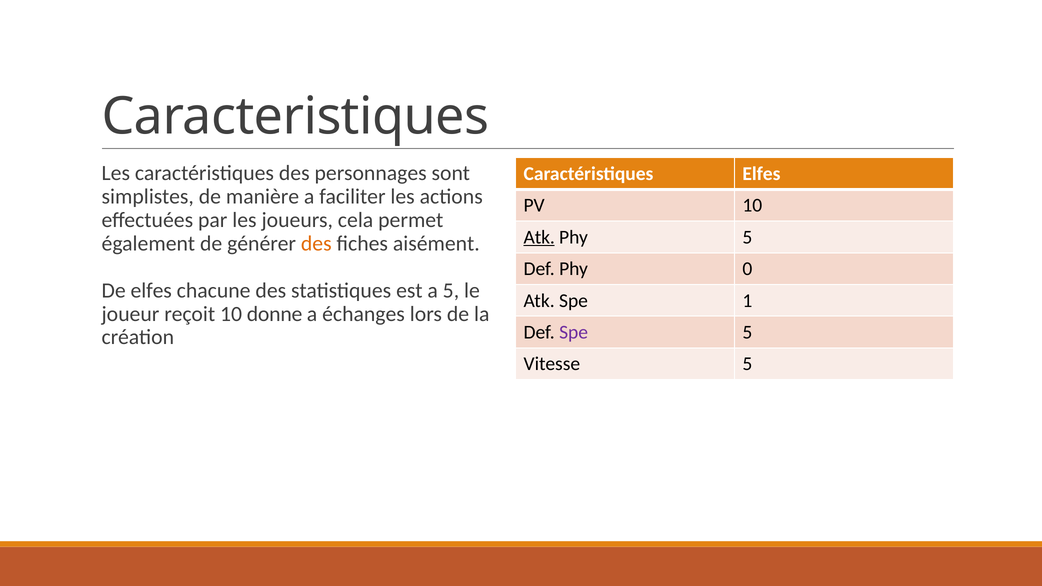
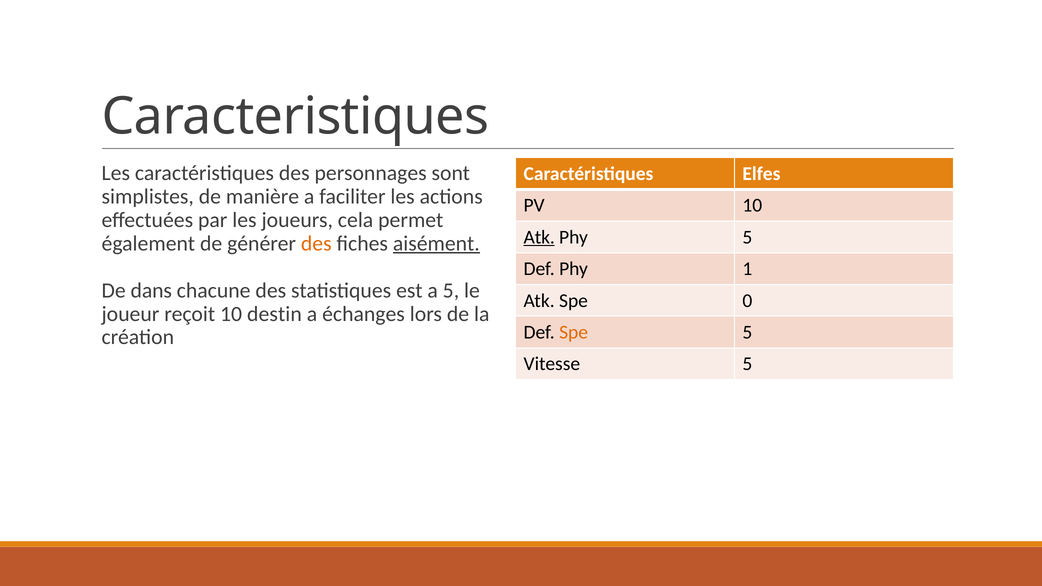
aisément underline: none -> present (436, 244)
0: 0 -> 1 (747, 269)
De elfes: elfes -> dans (151, 290)
1: 1 -> 0 (747, 301)
donne: donne -> destin (274, 314)
Spe colour: purple -> orange (574, 332)
